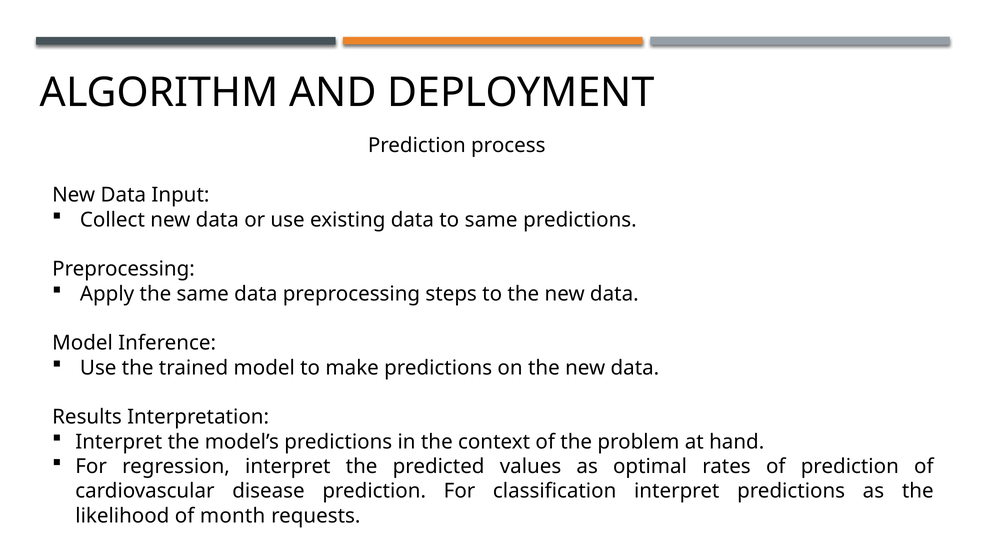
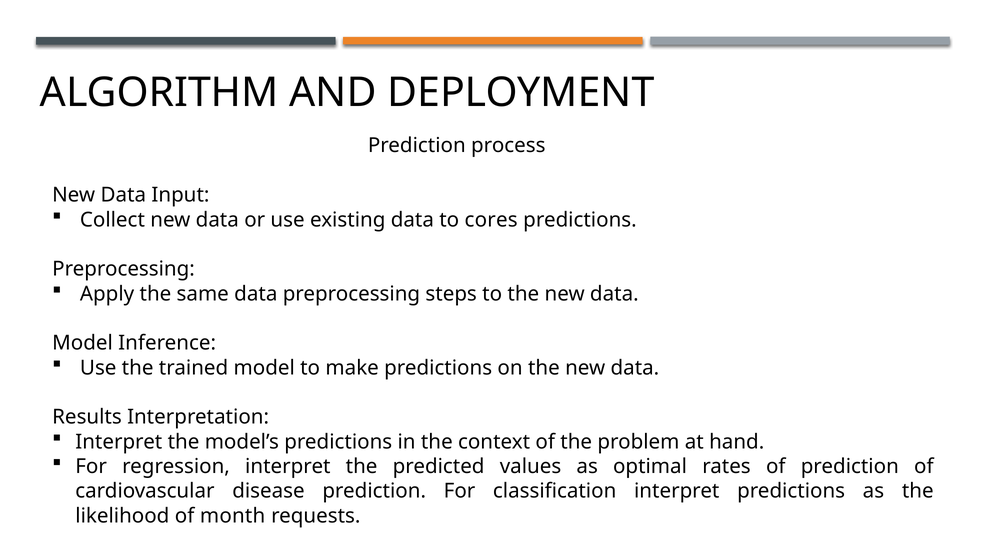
to same: same -> cores (491, 220)
